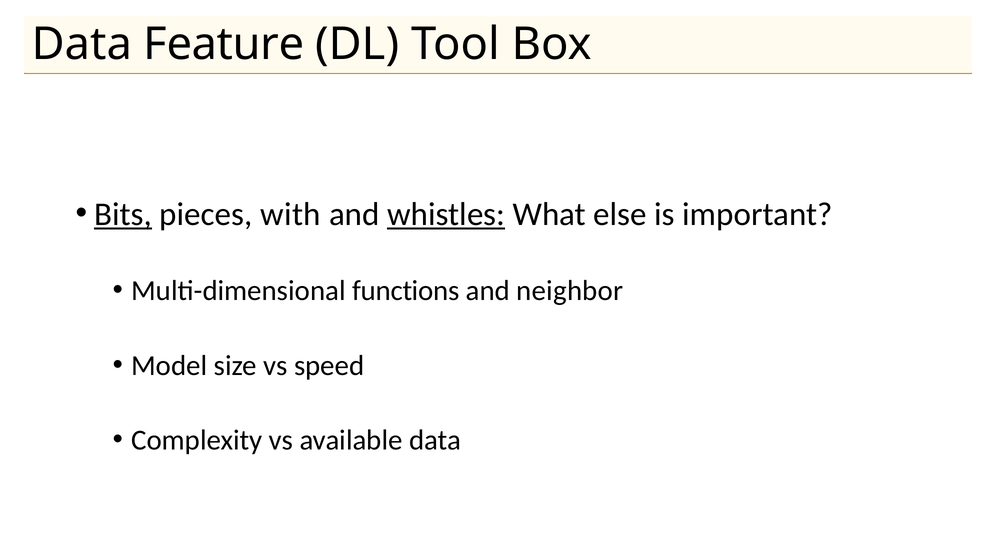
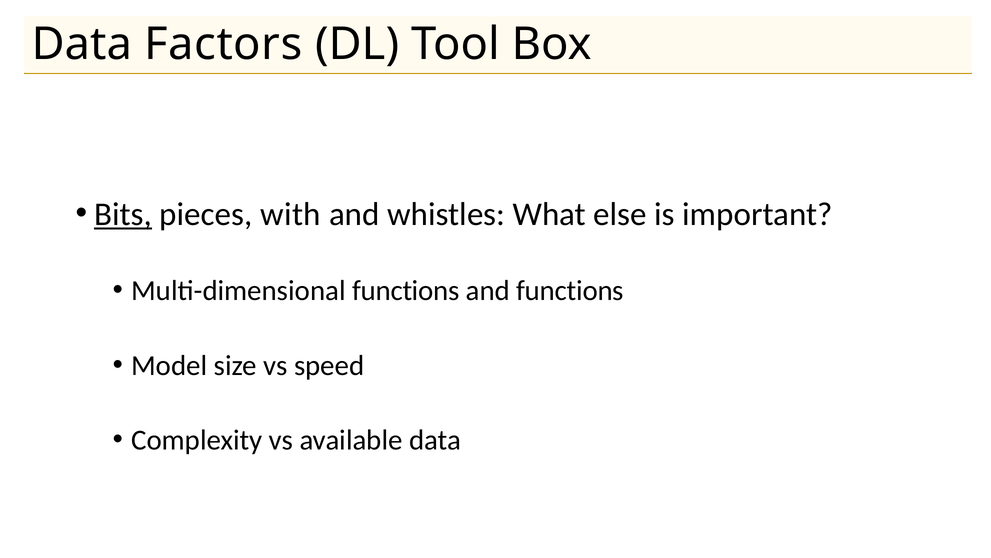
Feature: Feature -> Factors (223, 44)
whistles underline: present -> none (446, 214)
and neighbor: neighbor -> functions (570, 291)
